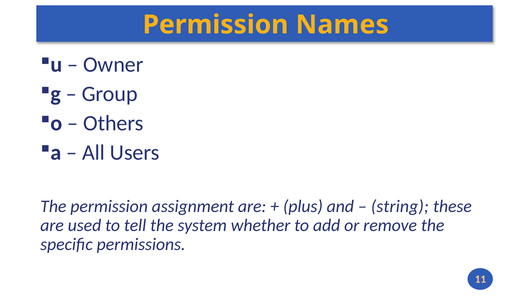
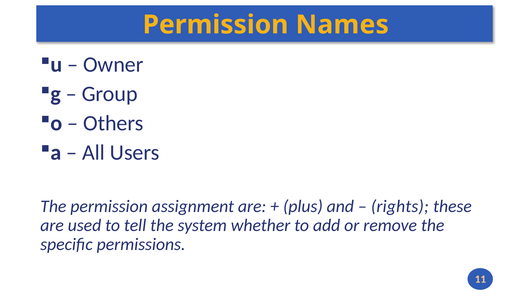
string: string -> rights (400, 207)
